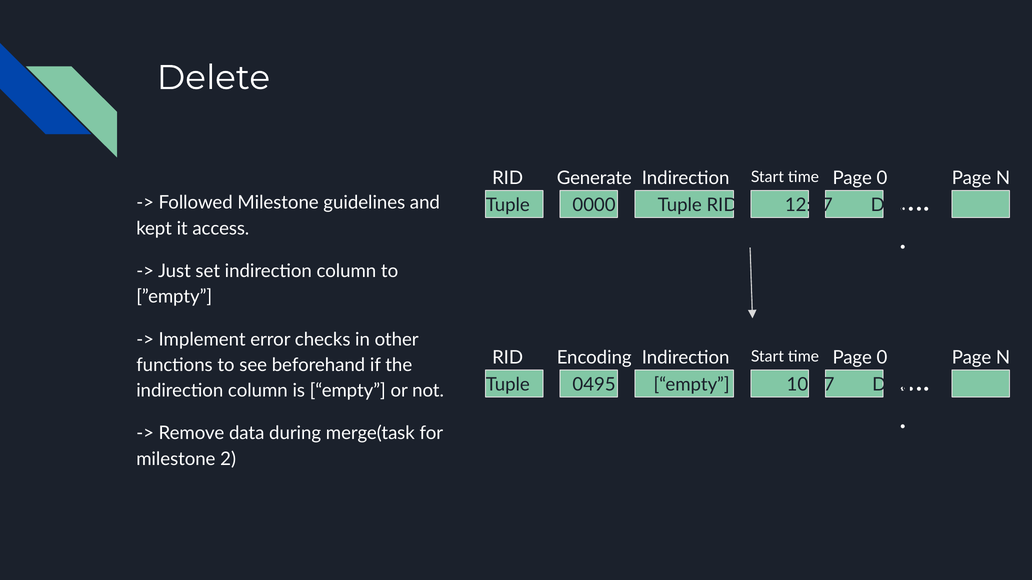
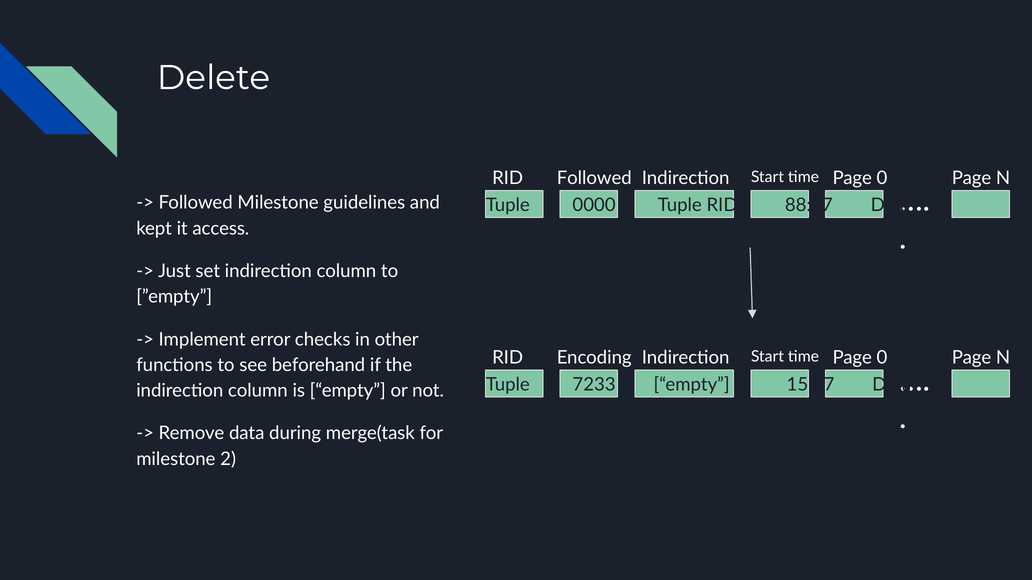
RID Generate: Generate -> Followed (594, 178)
12:37: 12:37 -> 88:37 (809, 205)
0495: 0495 -> 7233 (594, 385)
10:37: 10:37 -> 15:37 (811, 385)
